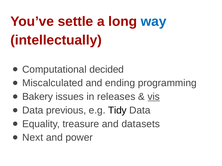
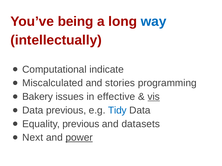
settle: settle -> being (76, 22)
decided: decided -> indicate (107, 70)
ending: ending -> stories (120, 83)
releases: releases -> effective (116, 97)
Tidy colour: black -> blue (117, 111)
Equality treasure: treasure -> previous (81, 124)
power underline: none -> present (79, 138)
